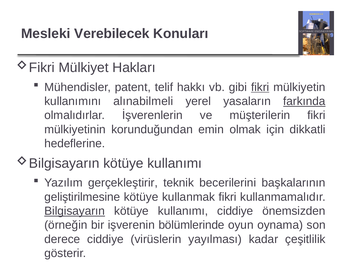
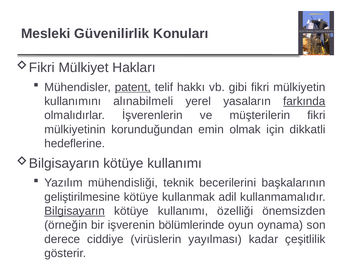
Verebilecek: Verebilecek -> Güvenilirlik (112, 34)
patent underline: none -> present (133, 87)
fikri underline: present -> none (260, 87)
gerçekleştirir: gerçekleştirir -> mühendisliği (123, 183)
kullanmak fikri: fikri -> adil (228, 197)
kullanımı ciddiye: ciddiye -> özelliği (235, 211)
